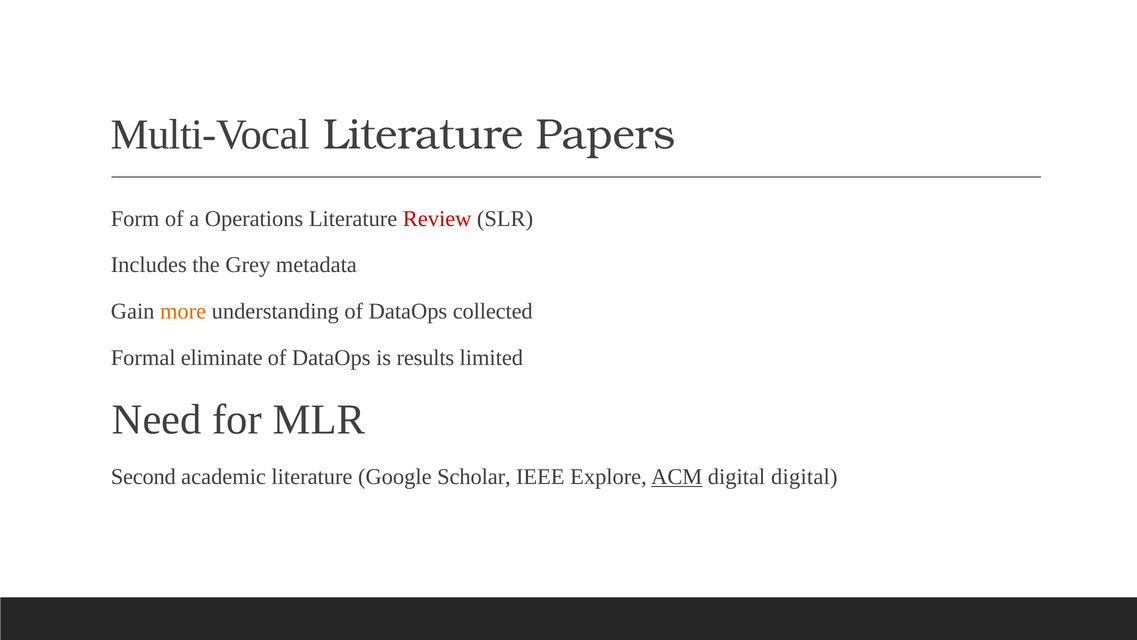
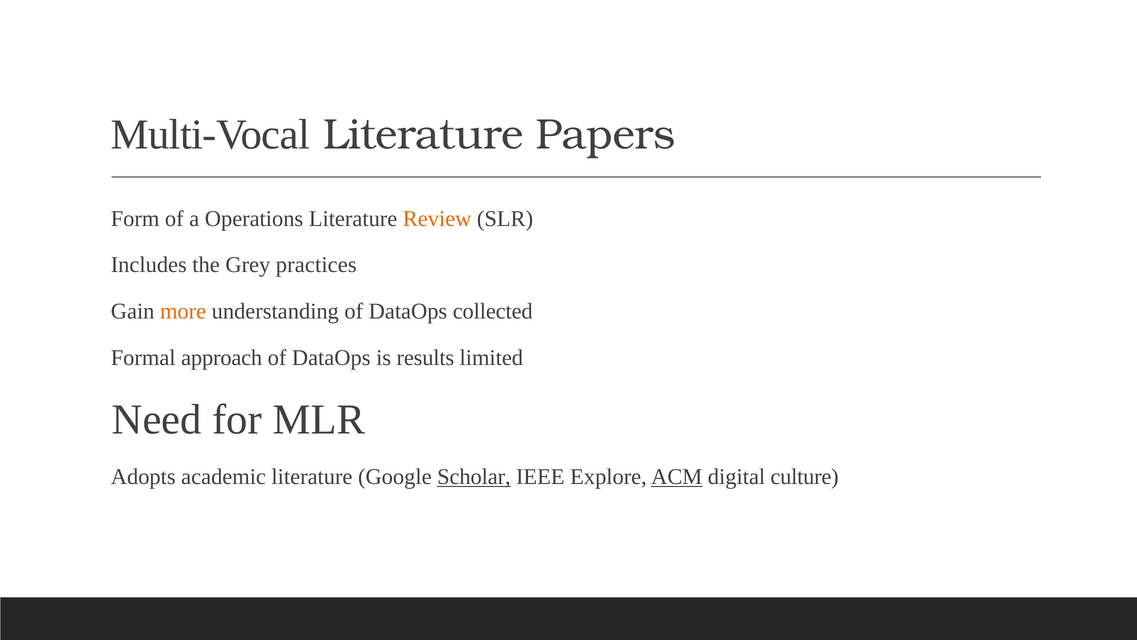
Review colour: red -> orange (437, 219)
metadata: metadata -> practices (316, 265)
eliminate: eliminate -> approach (222, 357)
Second: Second -> Adopts (143, 477)
Scholar underline: none -> present (474, 477)
digital digital: digital -> culture (805, 477)
